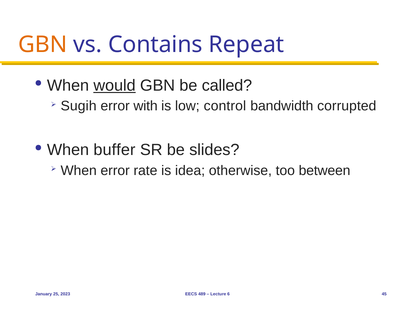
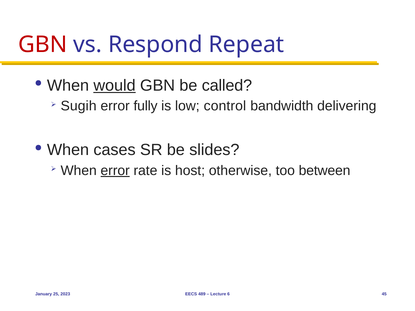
GBN colour: orange -> red (43, 44)
Contains: Contains -> Respond (155, 44)
with: with -> fully (146, 106)
corrupted: corrupted -> delivering (347, 106)
buffer: buffer -> cases (115, 150)
error underline: none -> present (115, 171)
idea: idea -> host (190, 171)
